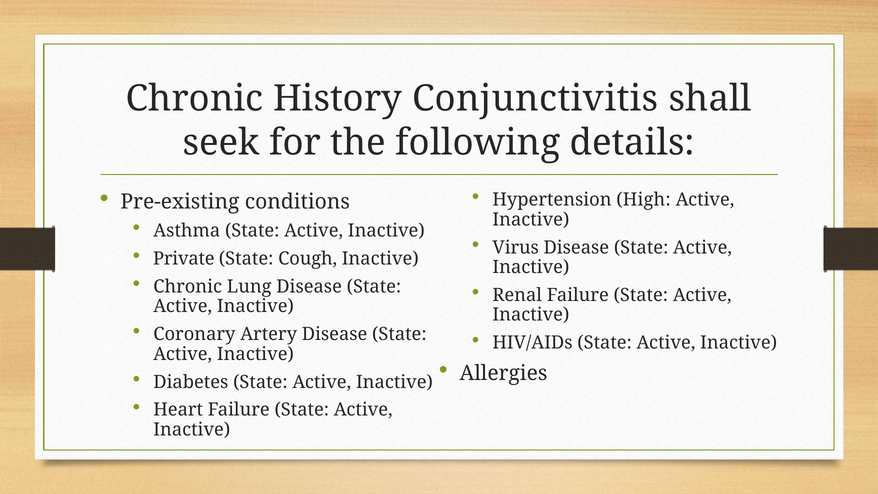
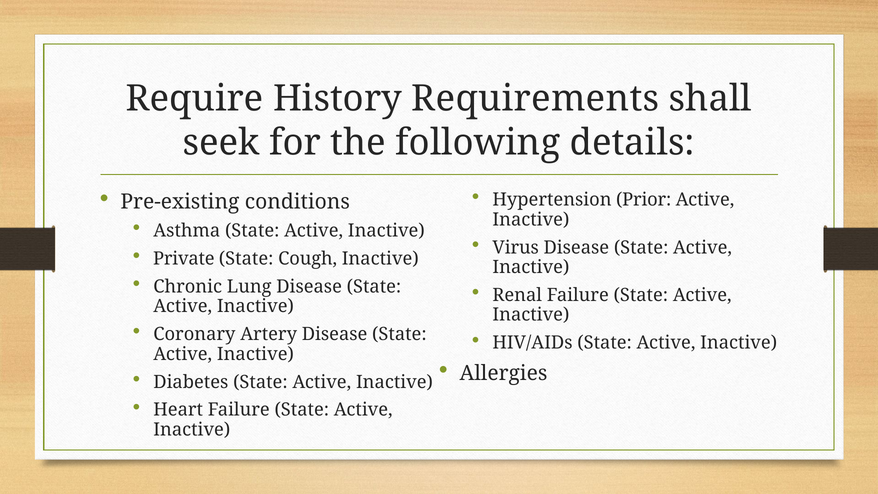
Chronic: Chronic -> Require (195, 98)
Conjunctivitis: Conjunctivitis -> Requirements (535, 98)
High: High -> Prior (644, 200)
